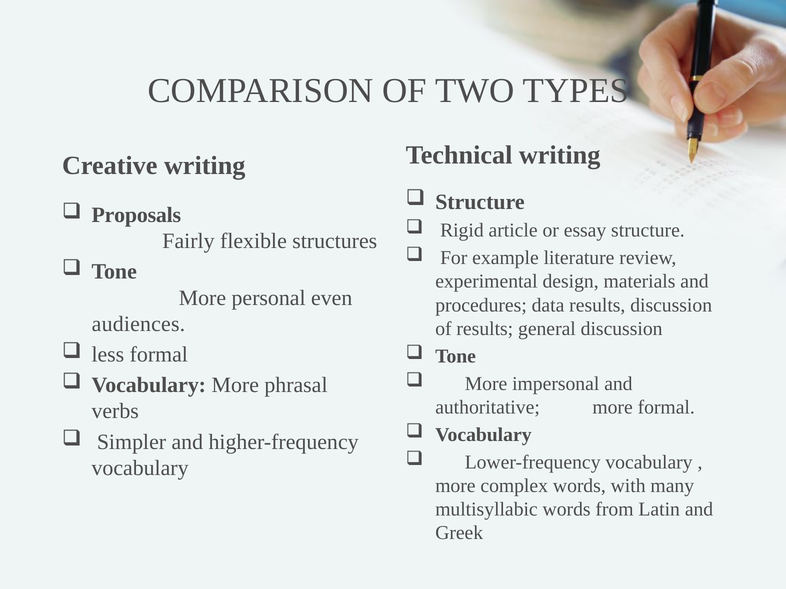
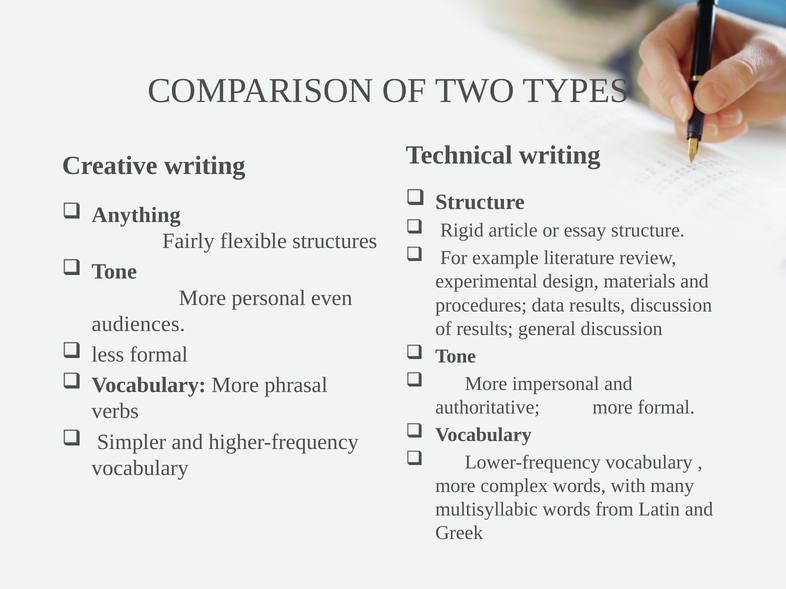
Proposals: Proposals -> Anything (136, 215)
